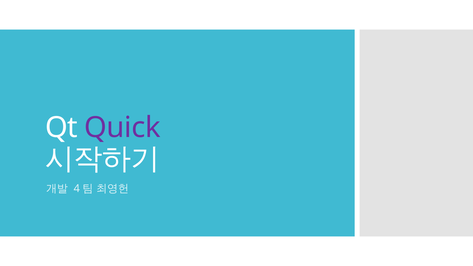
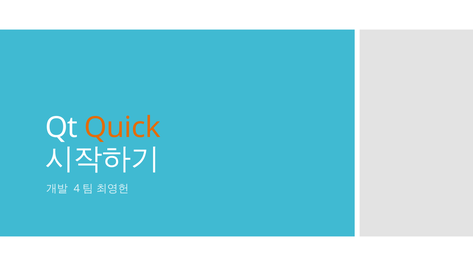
Quick colour: purple -> orange (122, 128)
